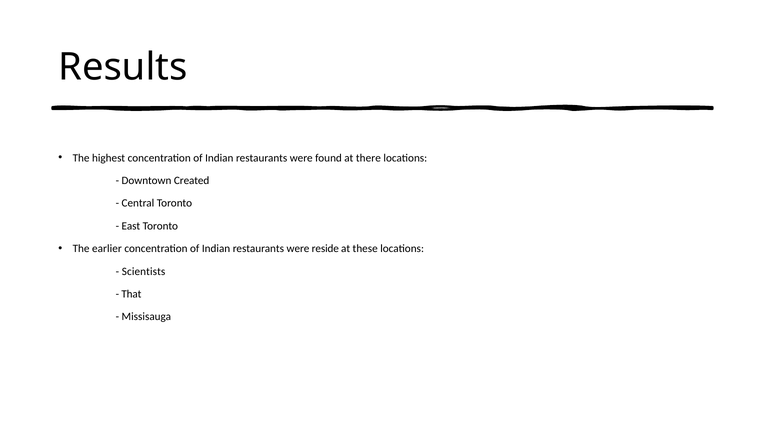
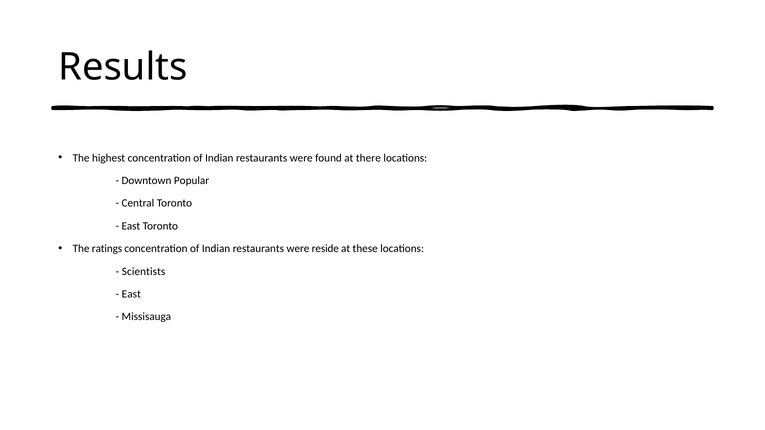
Created: Created -> Popular (192, 181)
earlier: earlier -> ratings (107, 249)
That: That -> East (131, 294)
